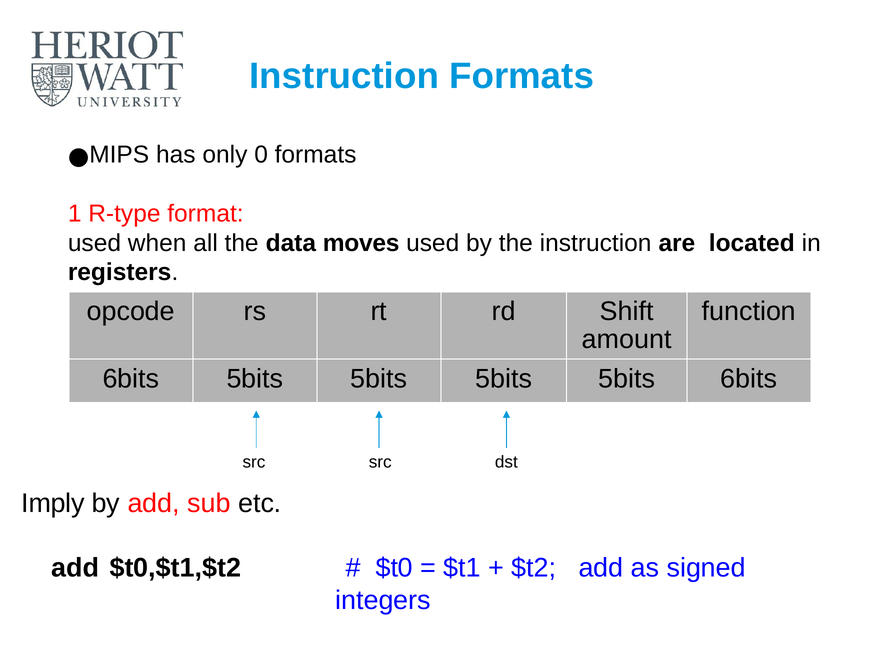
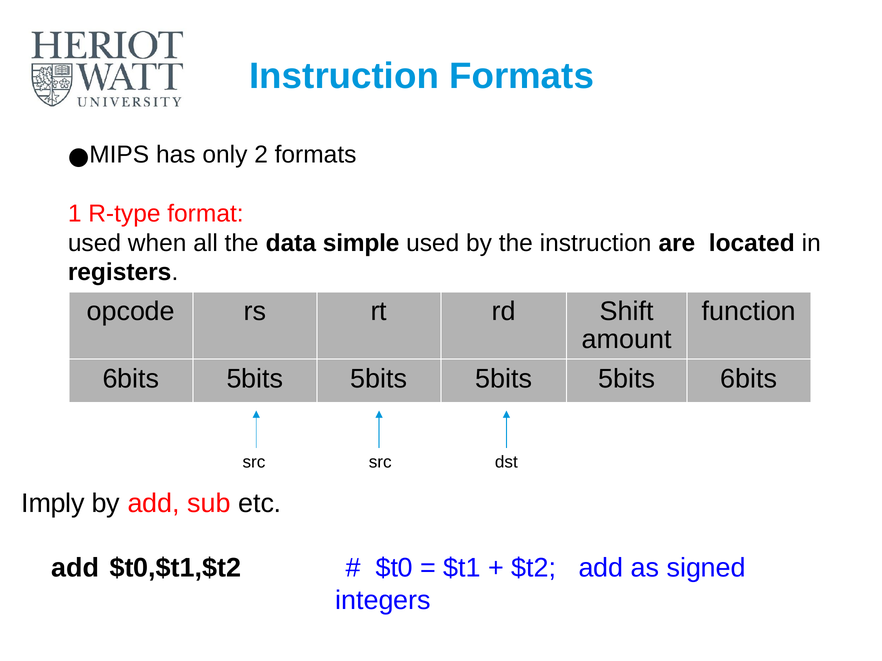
0: 0 -> 2 (261, 155)
moves: moves -> simple (361, 243)
